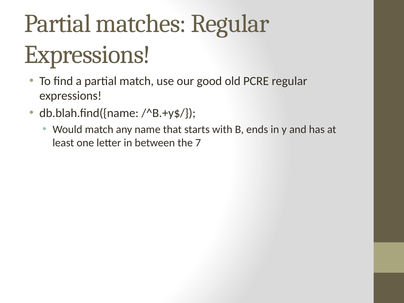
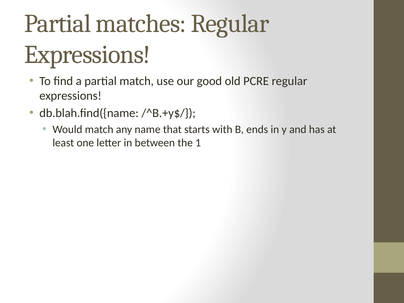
7: 7 -> 1 (198, 143)
